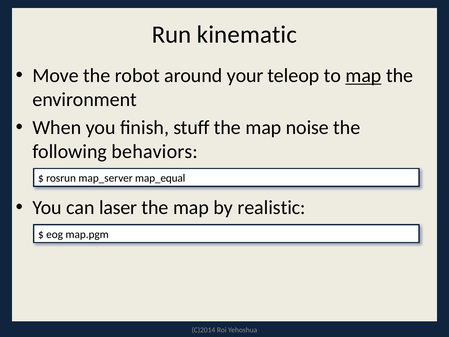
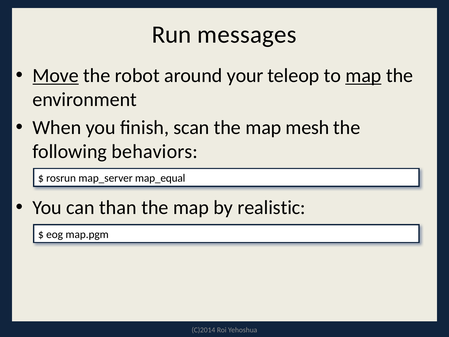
kinematic: kinematic -> messages (247, 35)
Move underline: none -> present (56, 76)
stuff: stuff -> scan (191, 127)
noise: noise -> mesh (307, 127)
laser: laser -> than (118, 207)
